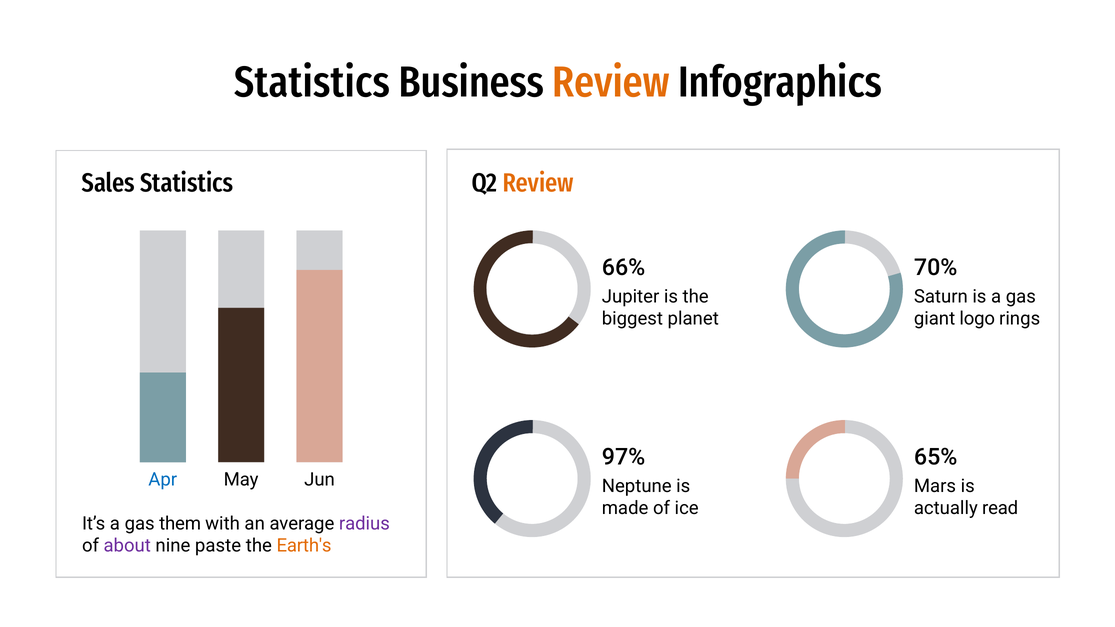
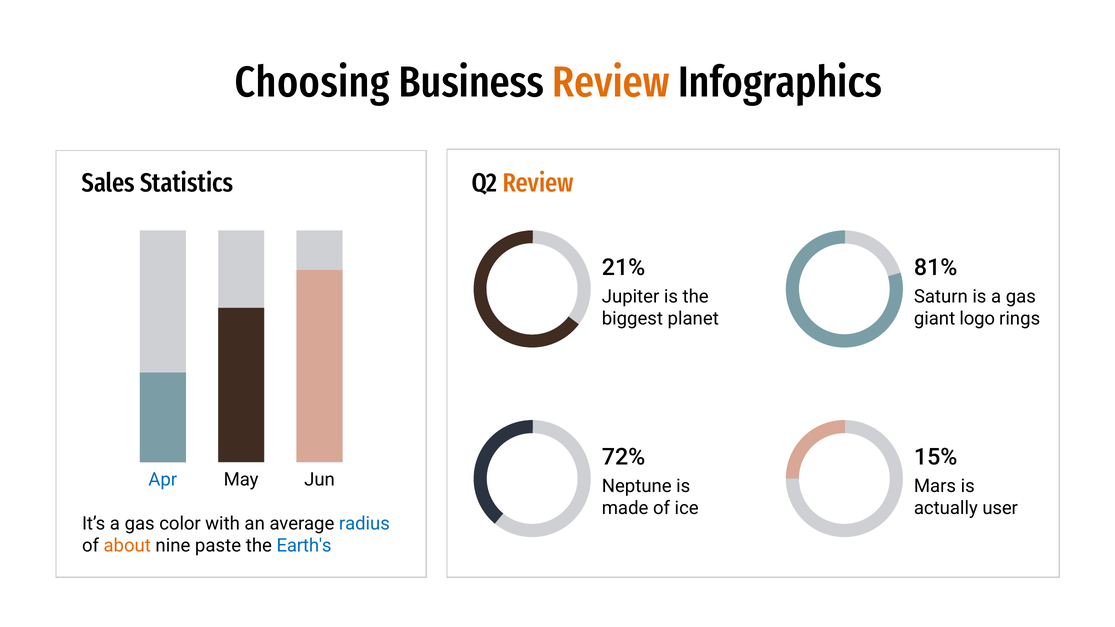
Statistics: Statistics -> Choosing (312, 83)
66%: 66% -> 21% (624, 267)
70%: 70% -> 81% (936, 267)
97%: 97% -> 72% (624, 457)
65%: 65% -> 15% (936, 457)
read: read -> user (1000, 508)
them: them -> color (180, 524)
radius colour: purple -> blue (364, 524)
about colour: purple -> orange (127, 546)
Earth's colour: orange -> blue (304, 546)
